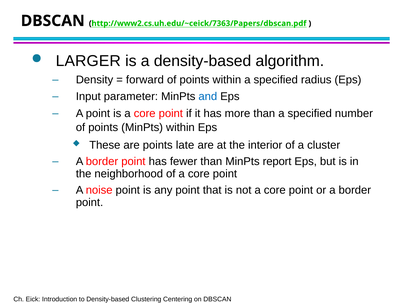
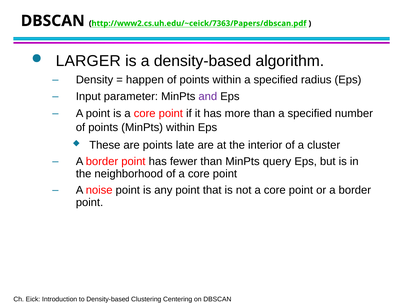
forward: forward -> happen (145, 80)
and colour: blue -> purple (208, 96)
report: report -> query (277, 161)
